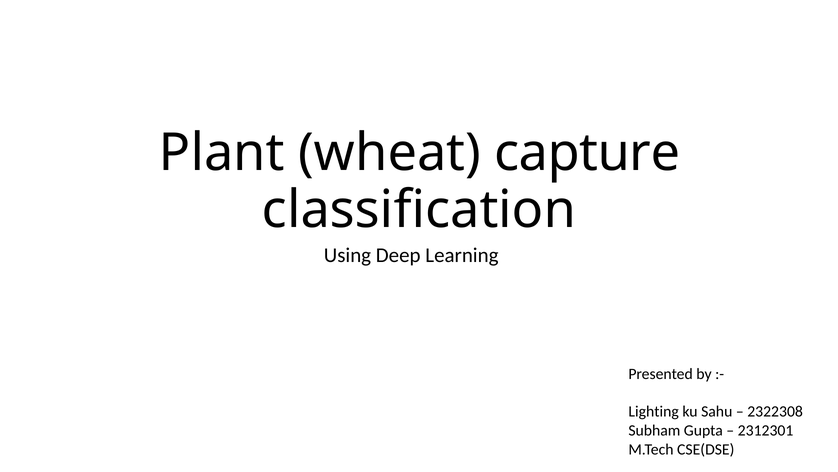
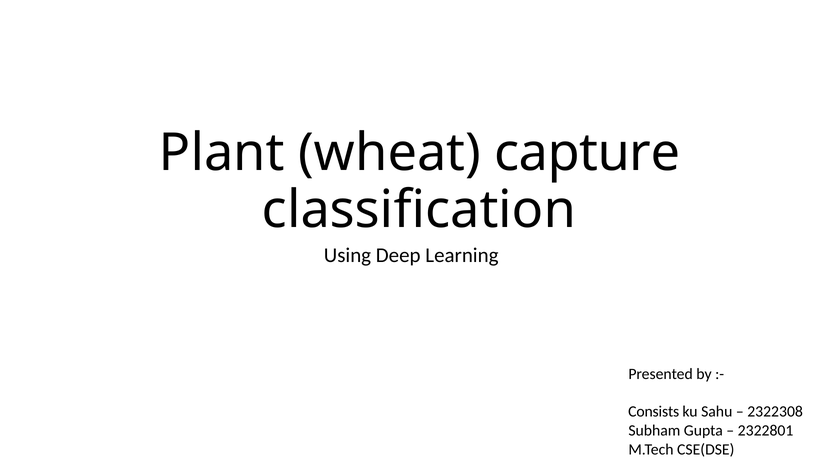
Lighting: Lighting -> Consists (654, 411)
2312301: 2312301 -> 2322801 (766, 430)
